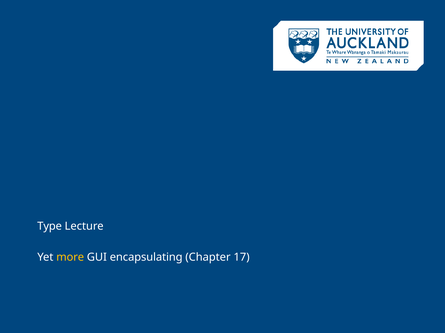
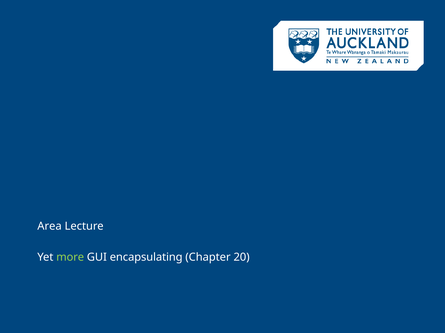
Type: Type -> Area (50, 227)
more colour: yellow -> light green (70, 258)
17: 17 -> 20 (242, 258)
